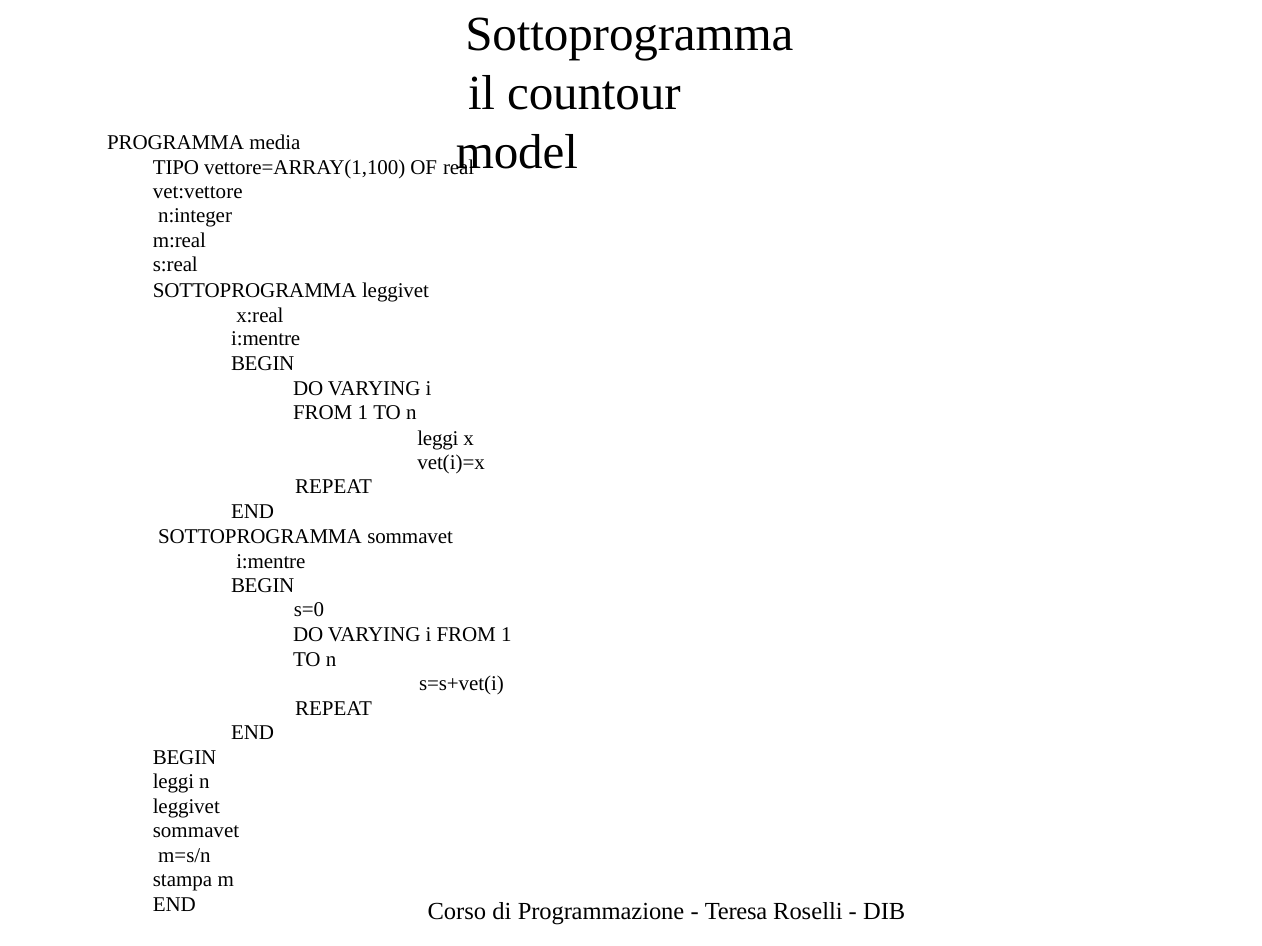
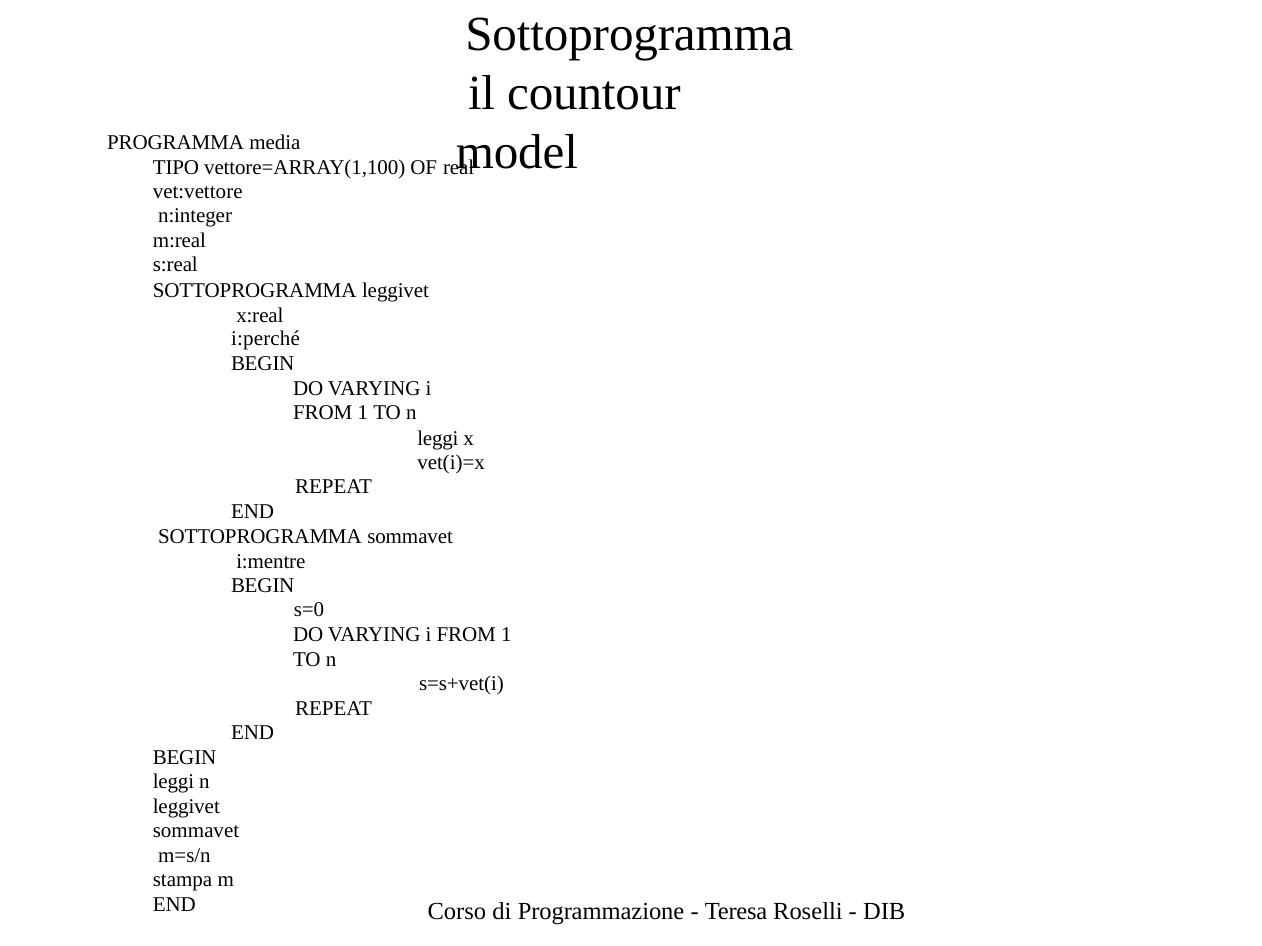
i:mentre: i:mentre -> i:perché (266, 339)
